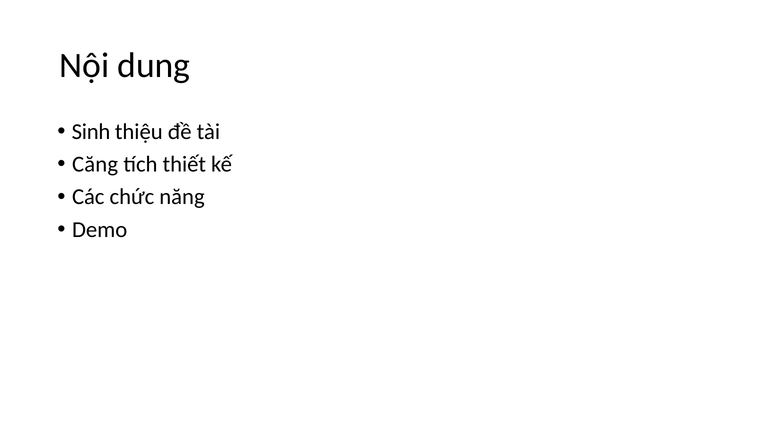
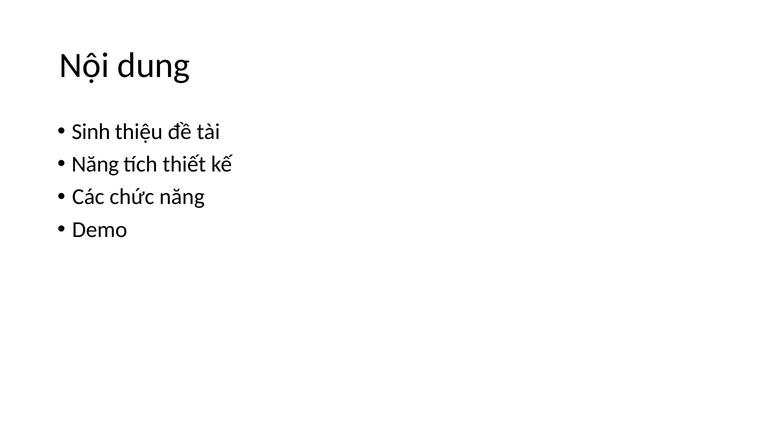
Căng: Căng -> Năng (95, 164)
